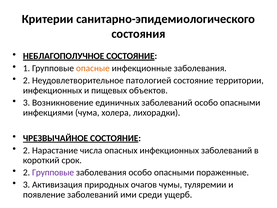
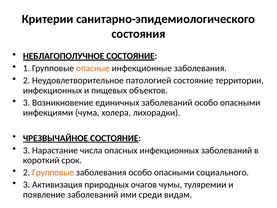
2: 2 -> 3 (26, 150)
Групповые colour: purple -> orange (53, 172)
пораженные: пораженные -> социального (223, 172)
ущерб: ущерб -> видам (178, 194)
